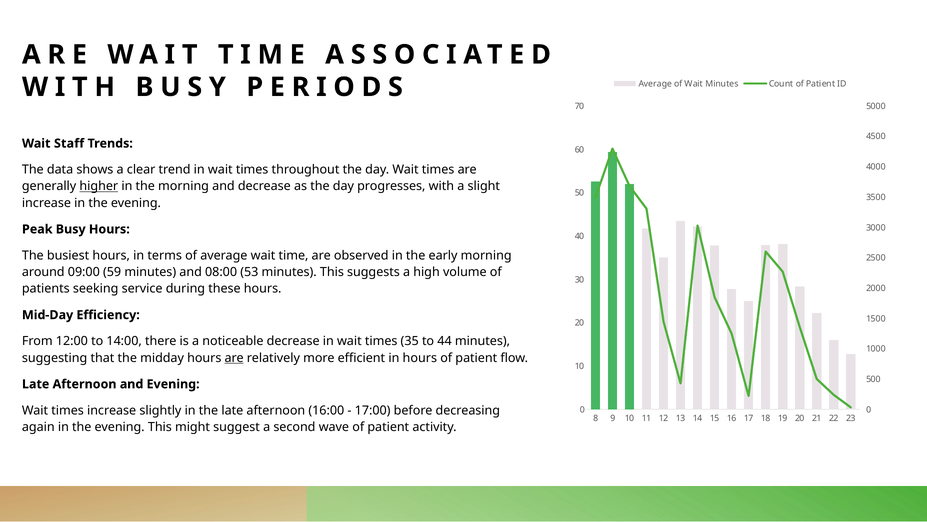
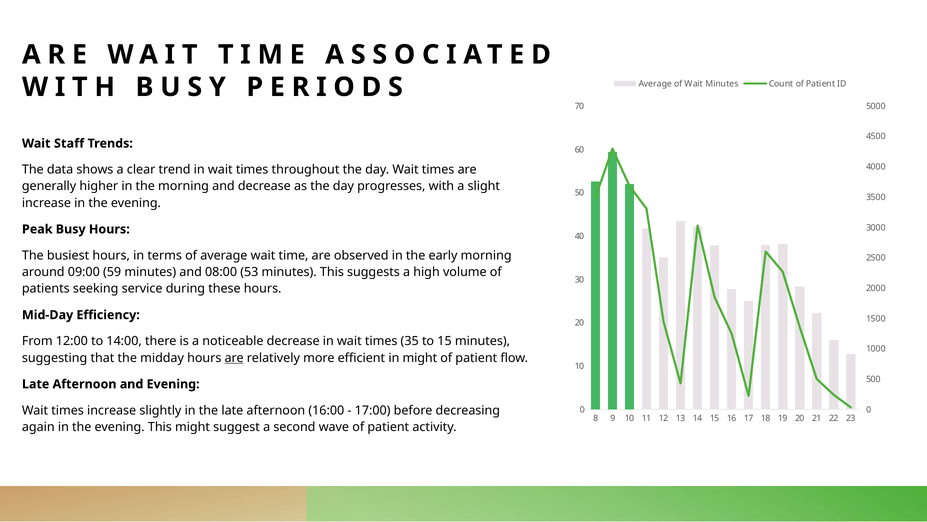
higher underline: present -> none (99, 186)
to 44: 44 -> 15 (445, 341)
in hours: hours -> might (420, 357)
